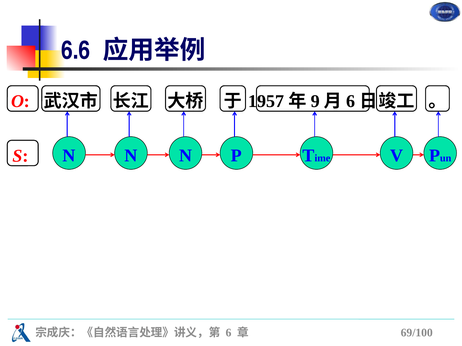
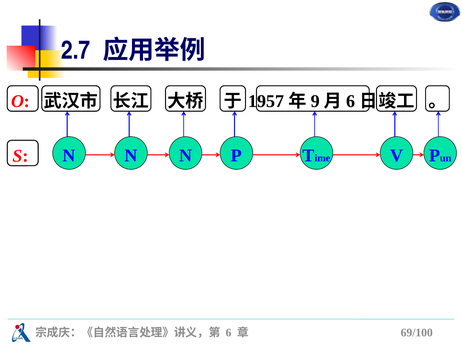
6.6: 6.6 -> 2.7 (76, 50)
